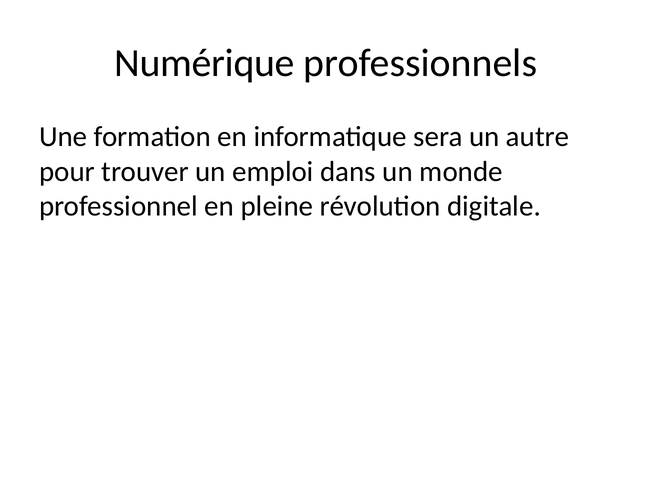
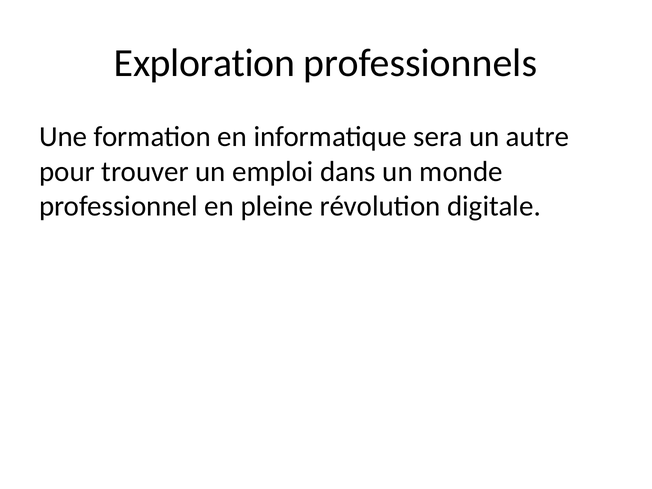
Numérique: Numérique -> Exploration (204, 63)
